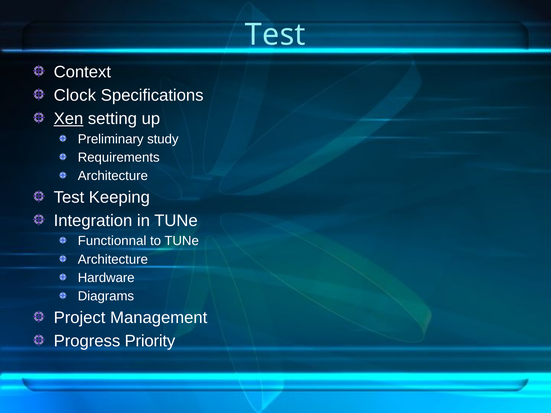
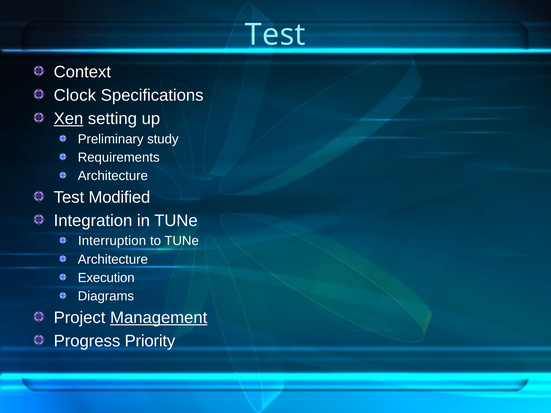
Keeping: Keeping -> Modified (119, 197)
Functionnal: Functionnal -> Interruption (112, 241)
Hardware: Hardware -> Execution (106, 278)
Management underline: none -> present (159, 318)
